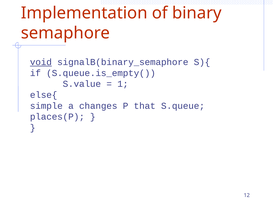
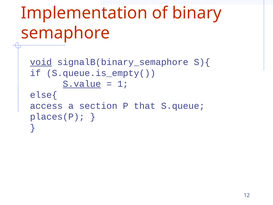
S.value underline: none -> present (82, 84)
simple: simple -> access (46, 106)
changes: changes -> section (98, 106)
